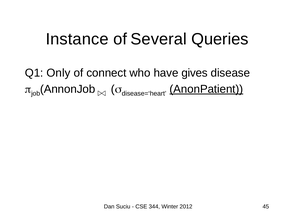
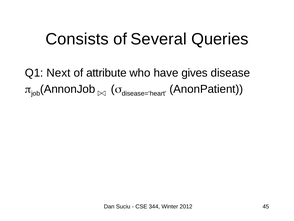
Instance: Instance -> Consists (77, 39)
Only: Only -> Next (59, 73)
connect: connect -> attribute (106, 73)
AnonPatient underline: present -> none (206, 89)
